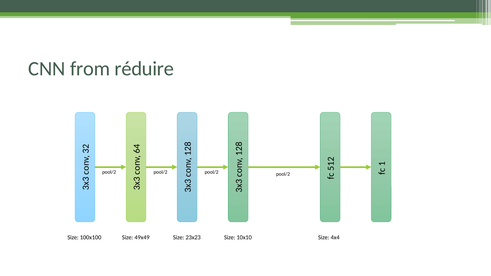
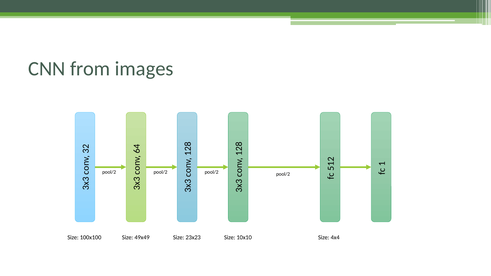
réduire: réduire -> images (144, 69)
